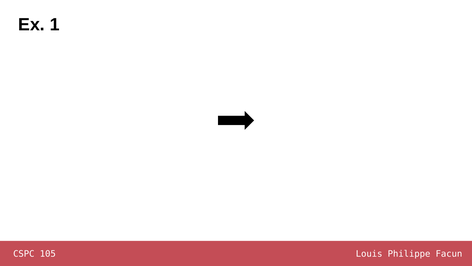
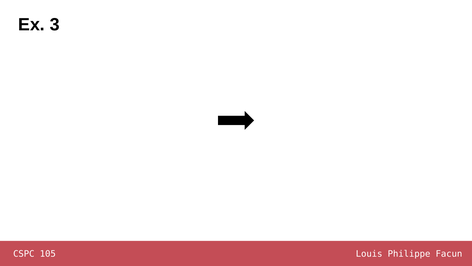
1: 1 -> 3 (55, 24)
